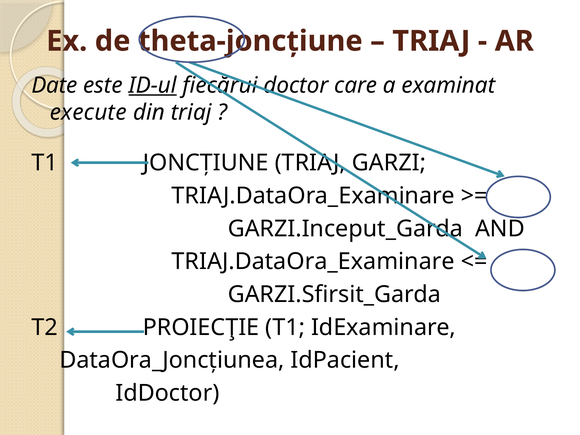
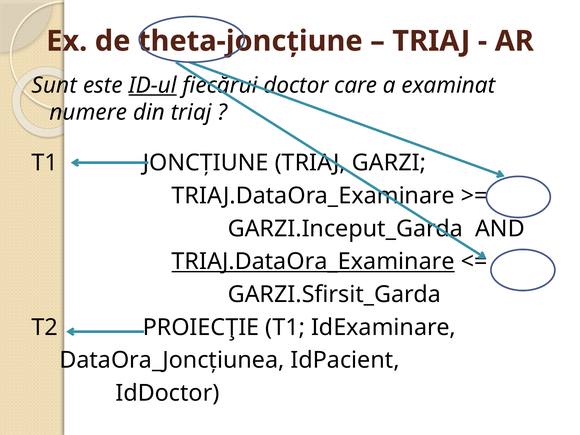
Date: Date -> Sunt (54, 85)
execute: execute -> numere (88, 112)
TRIAJ.DataOra_Examinare underline: none -> present (313, 262)
